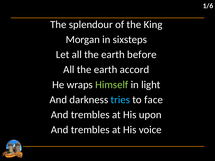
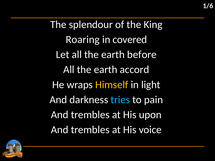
Morgan: Morgan -> Roaring (83, 40)
sixsteps: sixsteps -> covered (130, 40)
Himself colour: light green -> yellow (112, 85)
face: face -> pain (154, 100)
